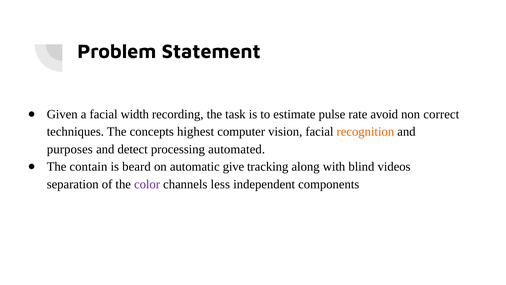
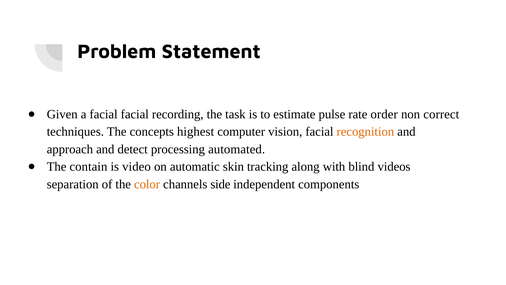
facial width: width -> facial (135, 114)
avoid: avoid -> order (384, 114)
purposes: purposes -> approach (70, 149)
beard: beard -> video (137, 167)
give: give -> skin (233, 167)
color colour: purple -> orange (147, 184)
less: less -> side (220, 184)
